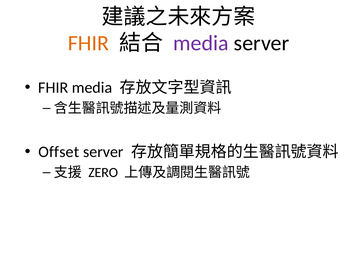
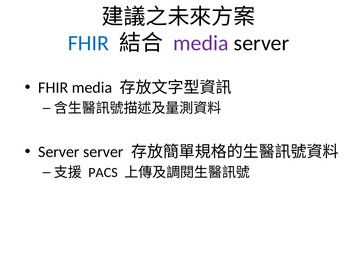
FHIR colour: orange -> blue (88, 43)
Offset: Offset -> Server (59, 152)
ZERO: ZERO -> PACS (103, 173)
